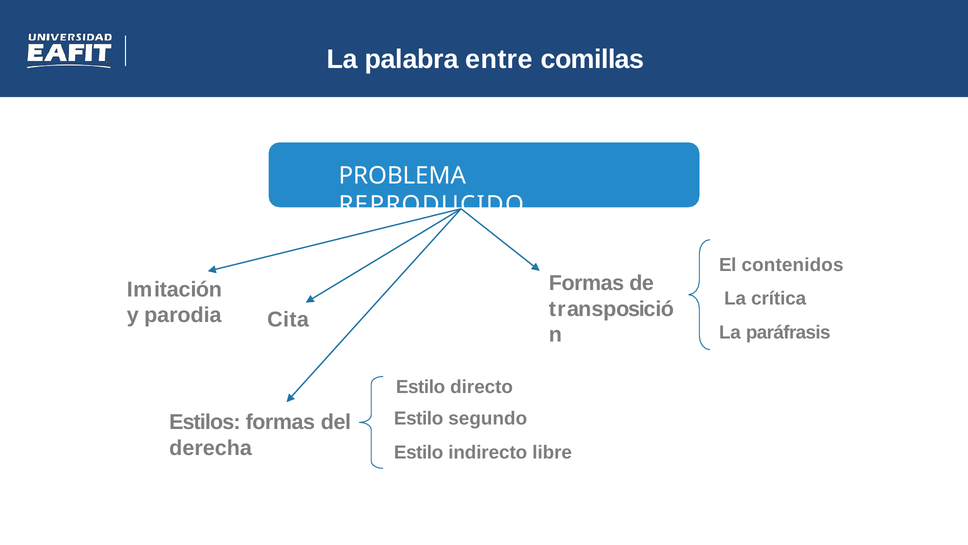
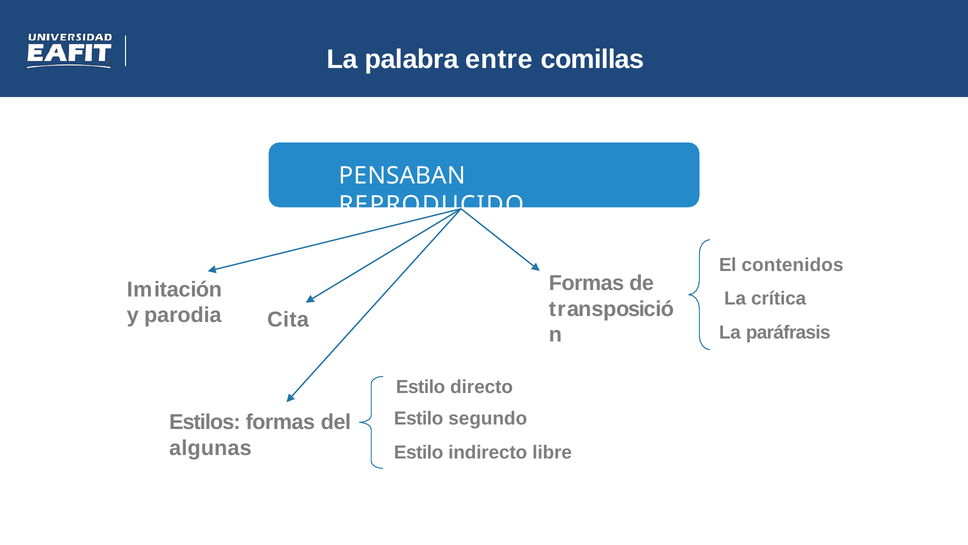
PROBLEMA: PROBLEMA -> PENSABAN (402, 175)
derecha: derecha -> algunas (210, 448)
